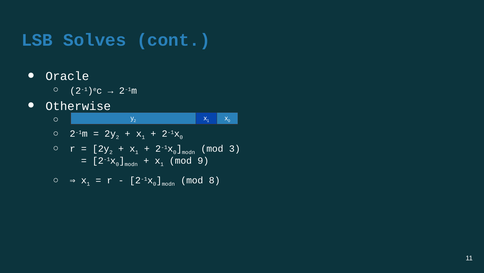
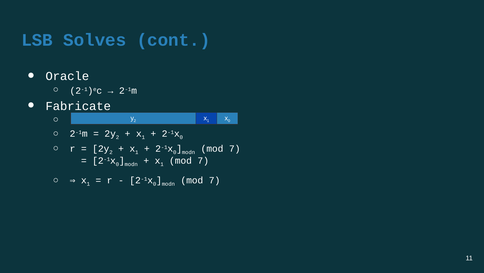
Otherwise: Otherwise -> Fabricate (78, 106)
3: 3 -> 7 (235, 148)
9: 9 -> 7 (203, 160)
8: 8 -> 7 (215, 180)
